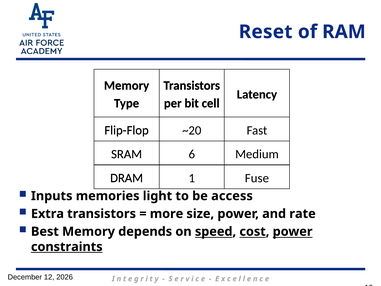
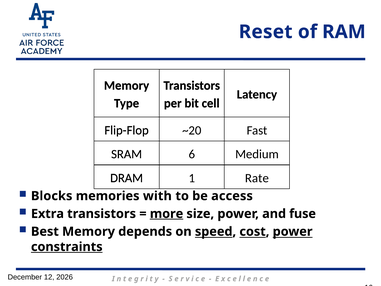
Fuse: Fuse -> Rate (257, 178)
Inputs: Inputs -> Blocks (52, 196)
light: light -> with (157, 196)
more underline: none -> present (167, 214)
rate: rate -> fuse (303, 214)
